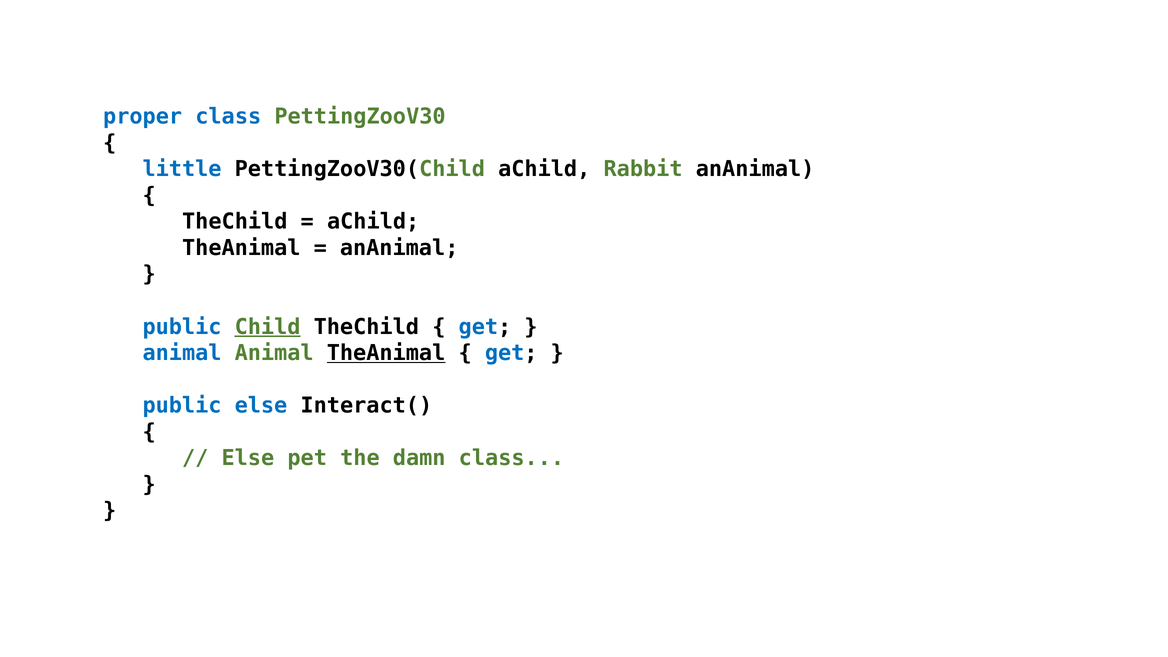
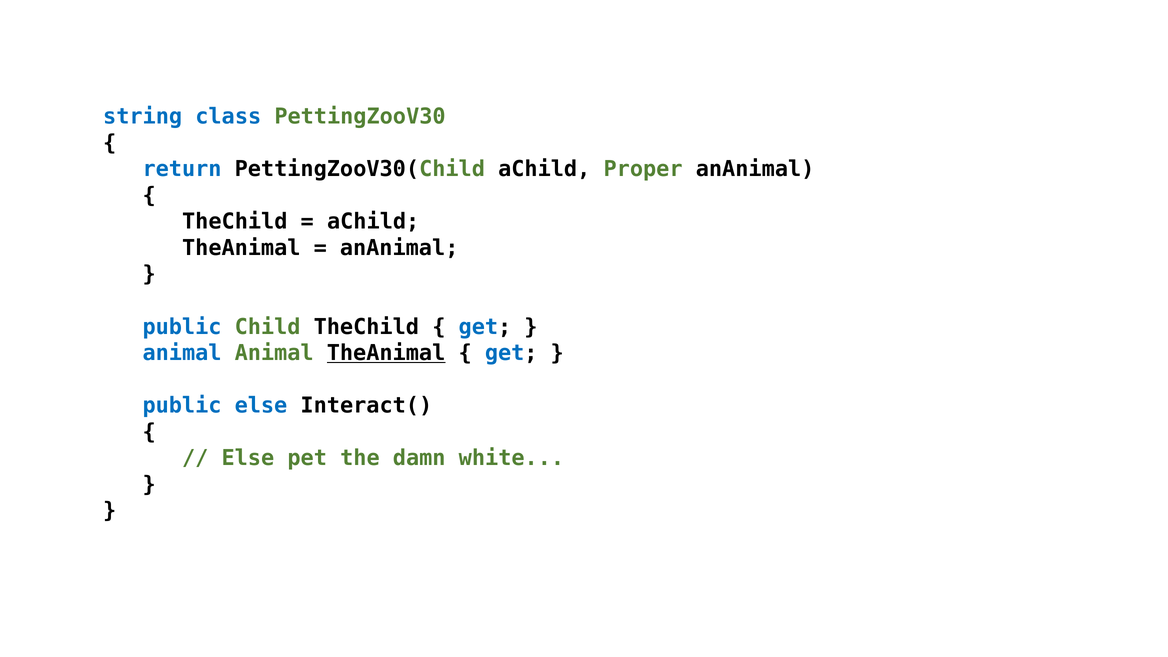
proper: proper -> string (143, 117)
little: little -> return (182, 169)
Rabbit: Rabbit -> Proper (643, 169)
Child underline: present -> none (268, 327)
damn class: class -> white (511, 458)
